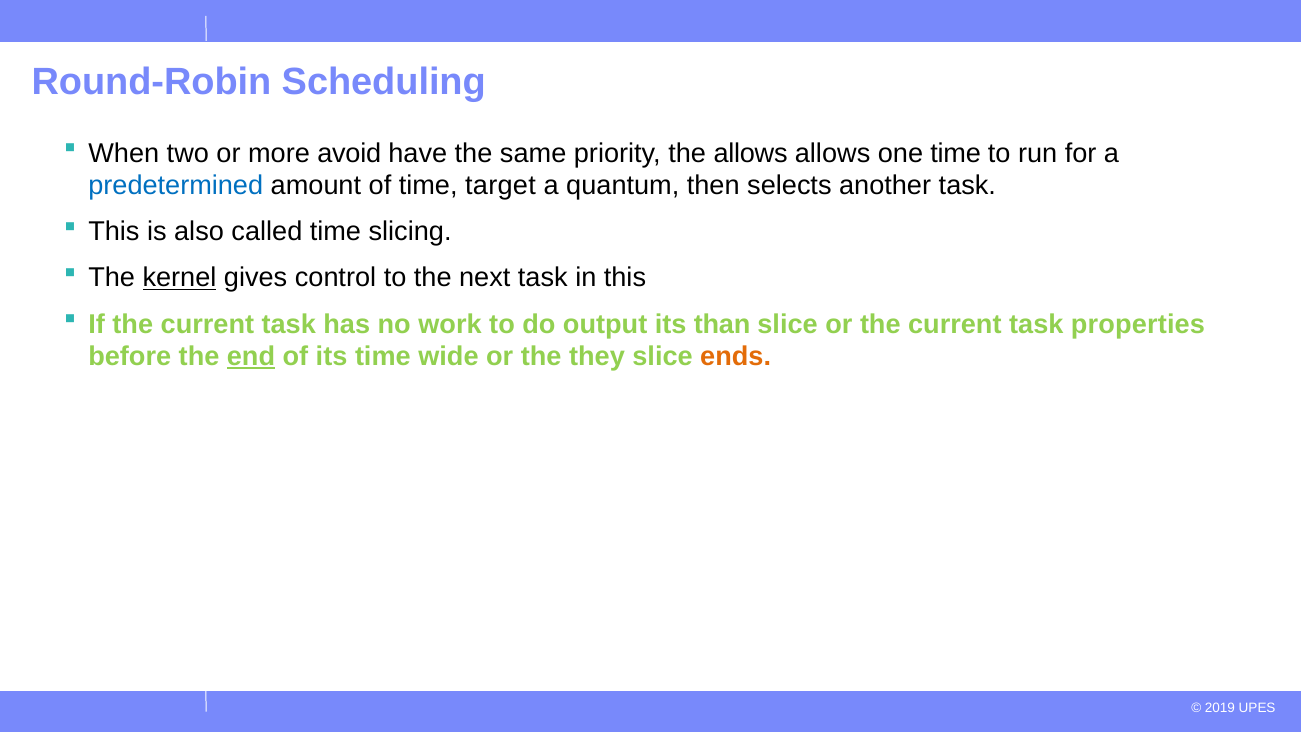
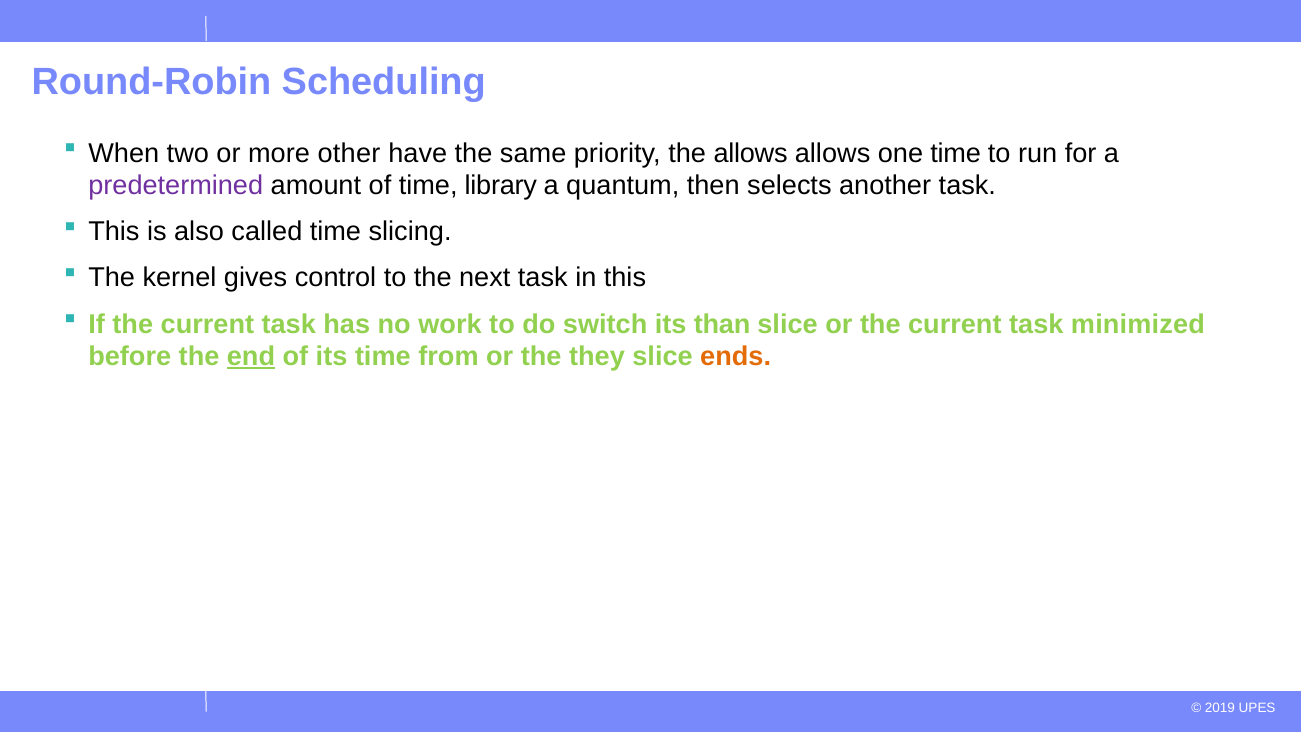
avoid: avoid -> other (349, 153)
predetermined colour: blue -> purple (176, 186)
target: target -> library (501, 186)
kernel underline: present -> none (179, 278)
output: output -> switch (605, 324)
properties: properties -> minimized (1138, 324)
wide: wide -> from (448, 357)
